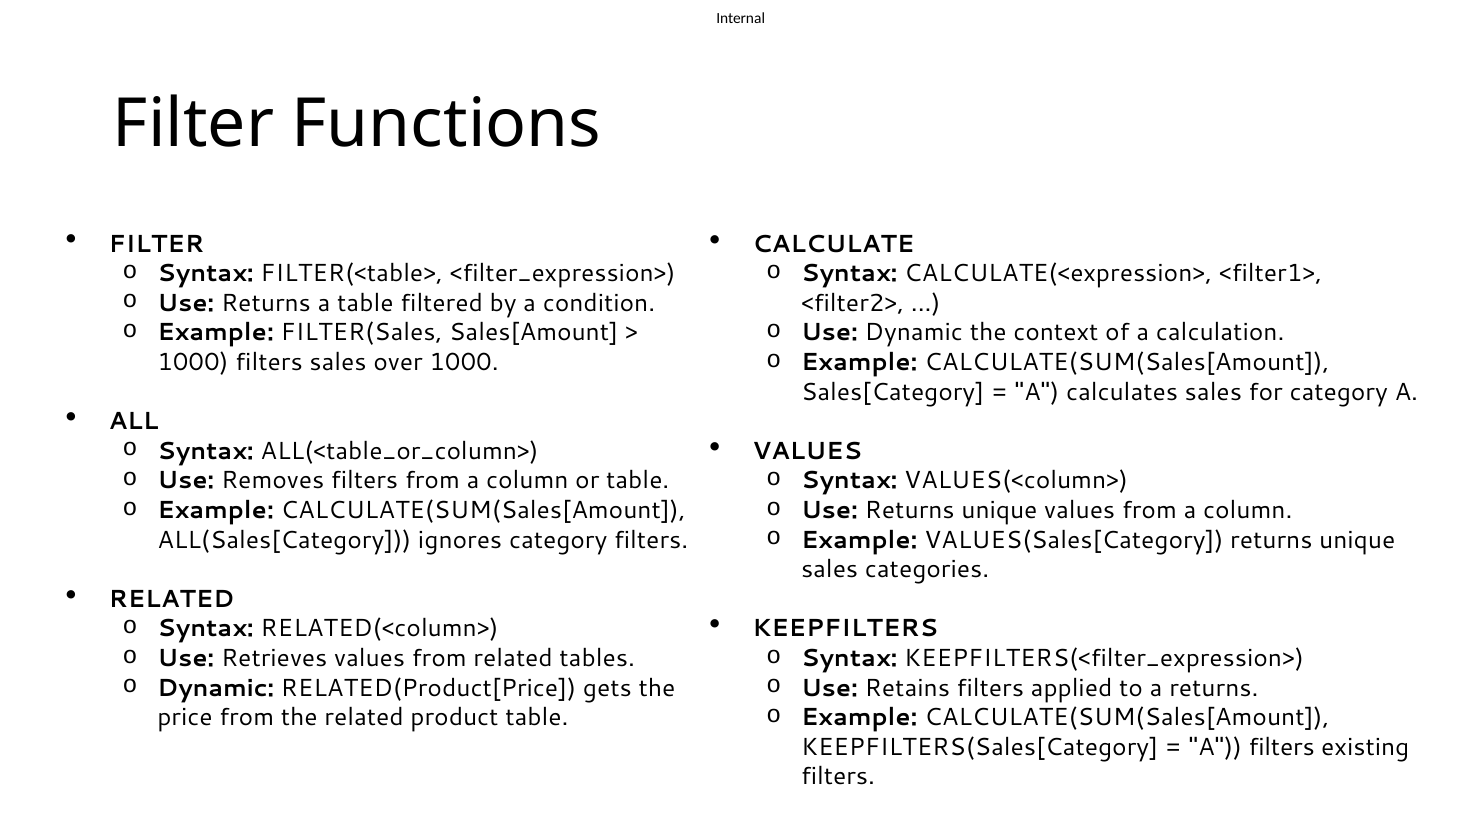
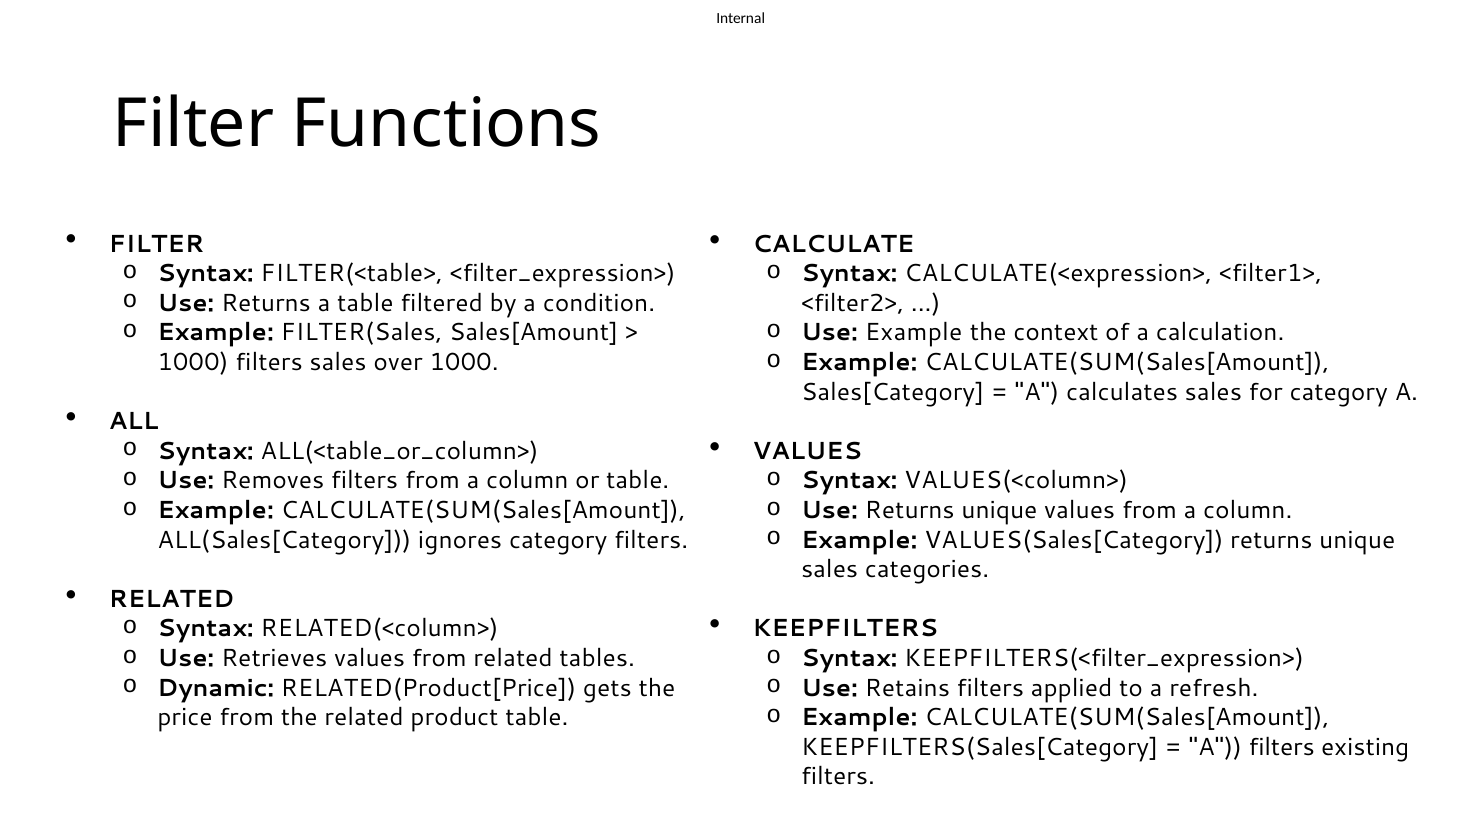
Use Dynamic: Dynamic -> Example (914, 333)
a returns: returns -> refresh (1214, 689)
